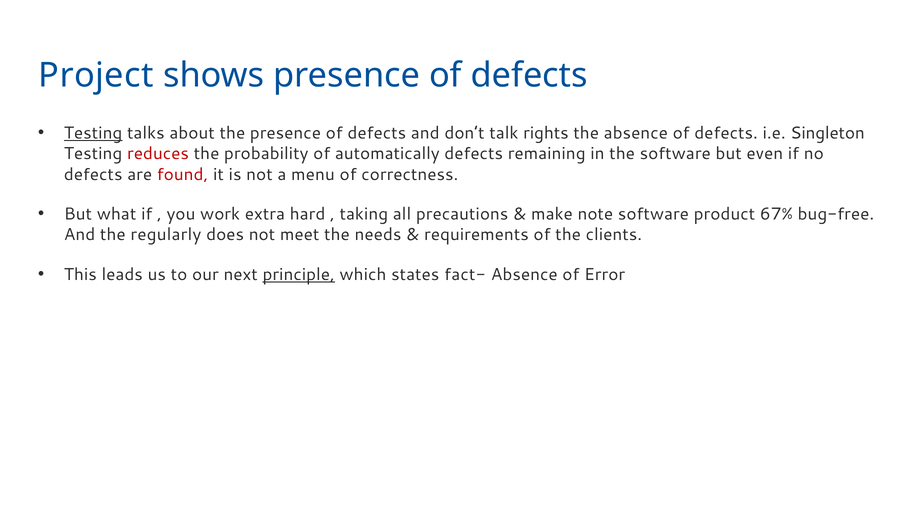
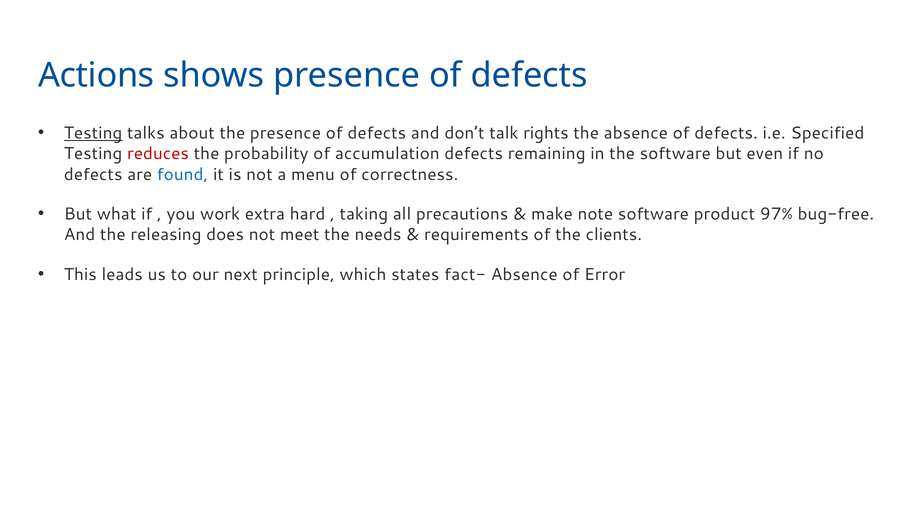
Project: Project -> Actions (96, 75)
Singleton: Singleton -> Specified (827, 133)
automatically: automatically -> accumulation (387, 154)
found colour: red -> blue (183, 174)
67%: 67% -> 97% (776, 214)
regularly: regularly -> releasing (166, 235)
principle underline: present -> none (299, 274)
